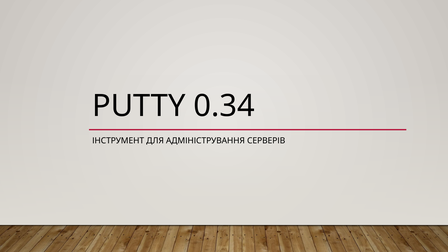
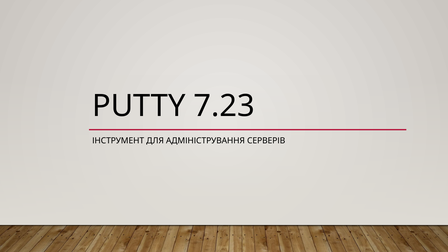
0.34: 0.34 -> 7.23 (224, 106)
